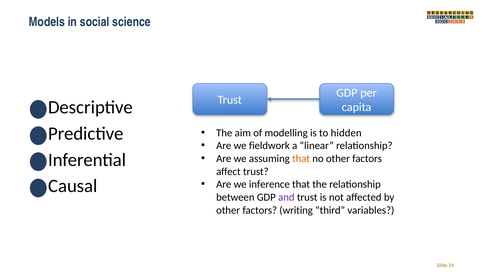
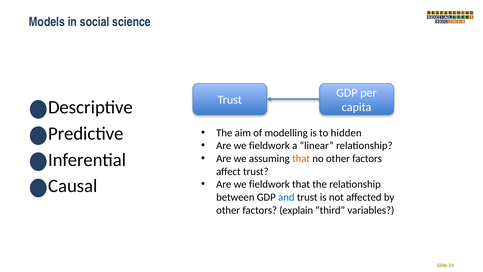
inference: inference -> fieldwork (269, 184)
and colour: purple -> blue (286, 197)
writing: writing -> explain (296, 210)
